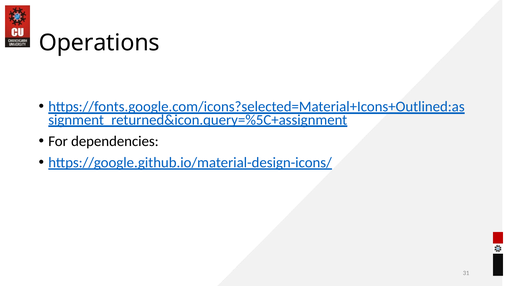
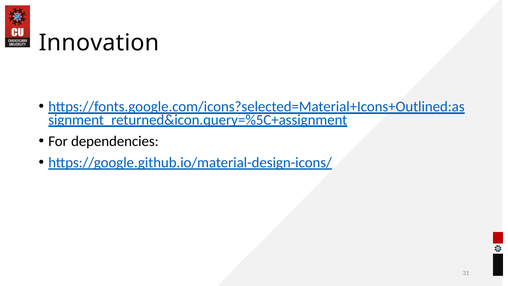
Operations: Operations -> Innovation (99, 43)
